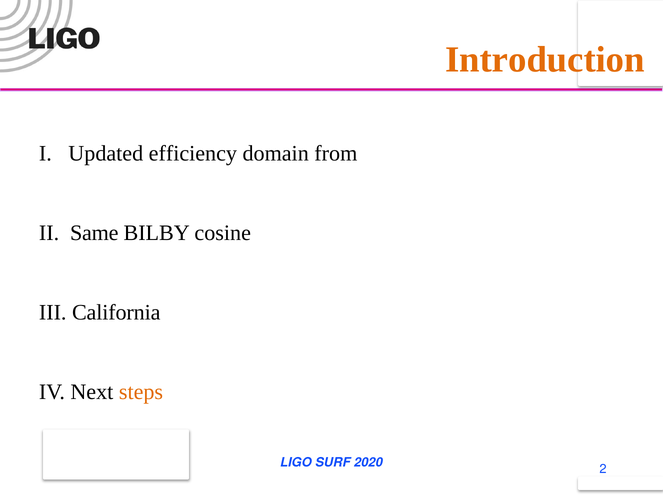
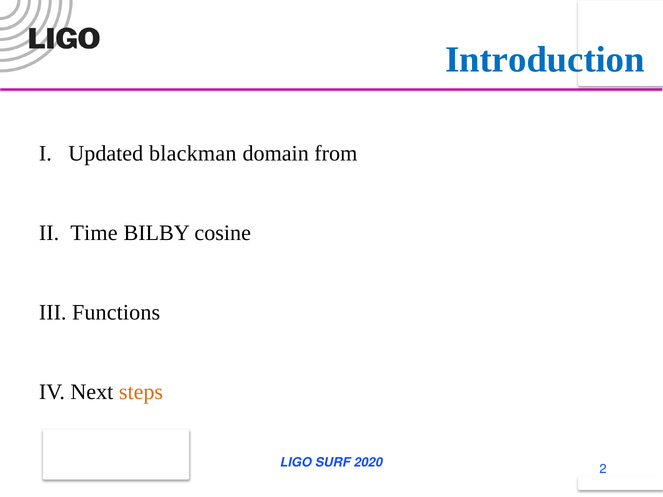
Introduction colour: orange -> blue (545, 60)
efficiency: efficiency -> blackman (193, 154)
Same: Same -> Time (94, 233)
California: California -> Functions (116, 313)
